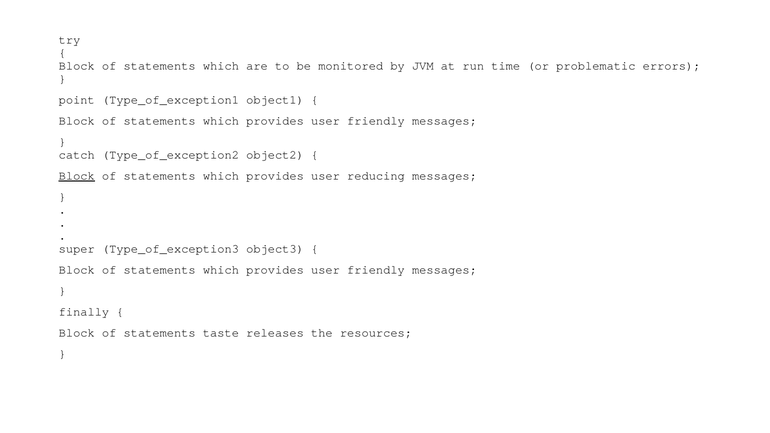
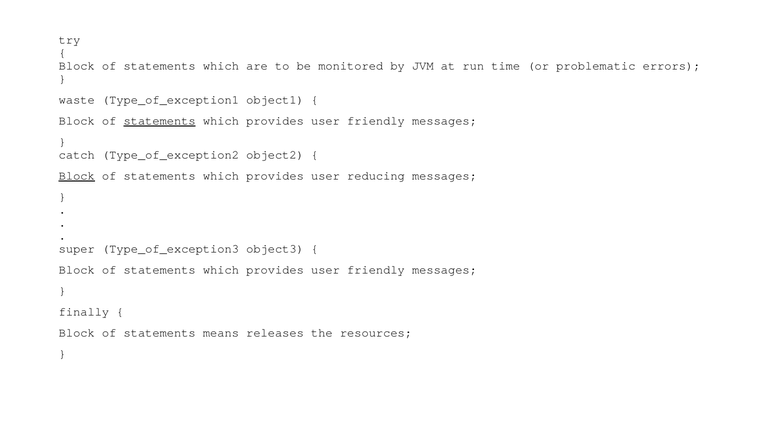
point: point -> waste (77, 100)
statements underline: none -> present (160, 121)
taste: taste -> means (221, 333)
